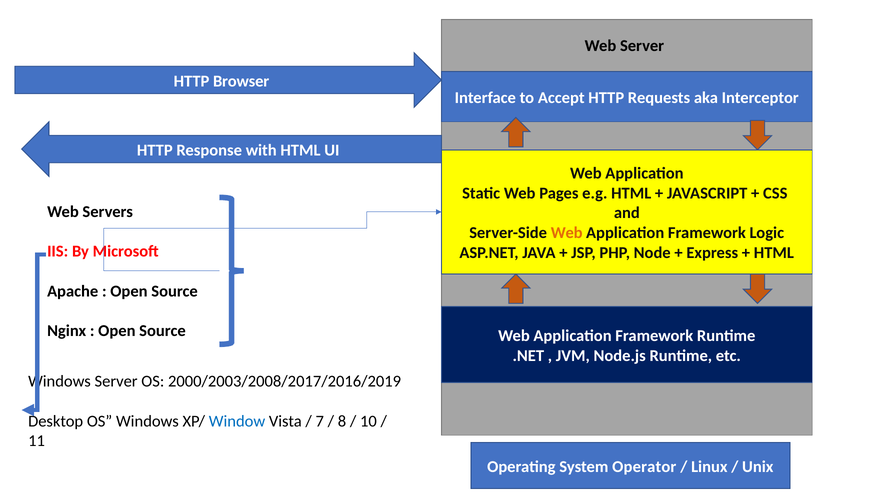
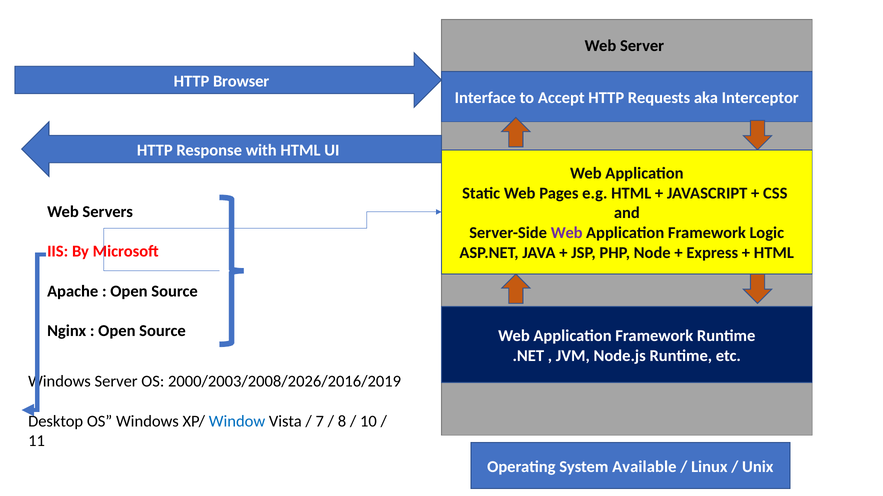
Web colour: orange -> purple (567, 233)
2000/2003/2008/2017/2016/2019: 2000/2003/2008/2017/2016/2019 -> 2000/2003/2008/2026/2016/2019 (285, 382)
Operator: Operator -> Available (644, 467)
